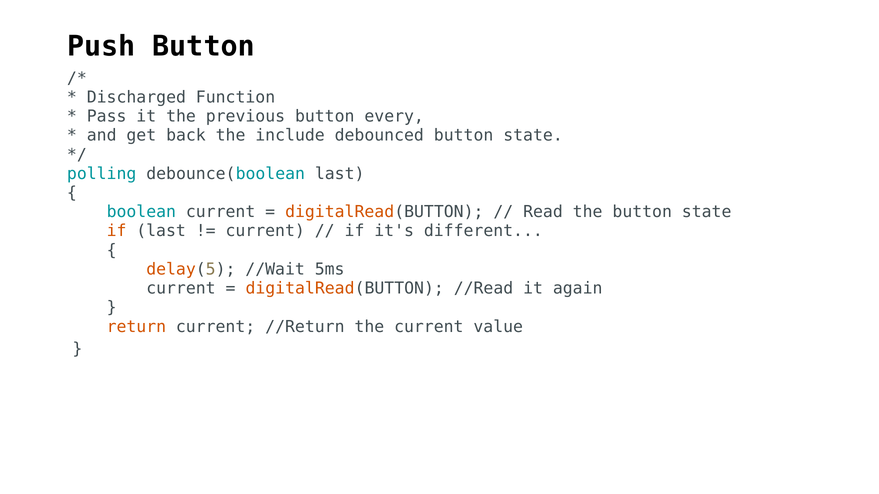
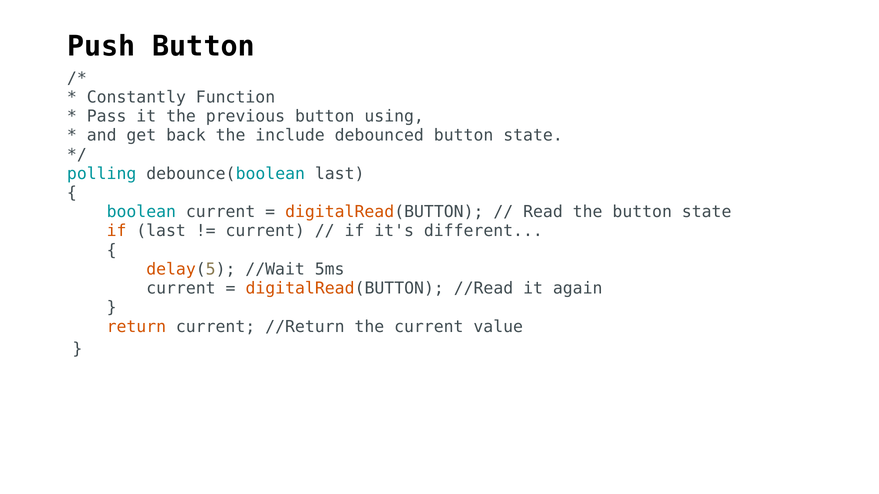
Discharged: Discharged -> Constantly (136, 97)
every: every -> using (394, 116)
